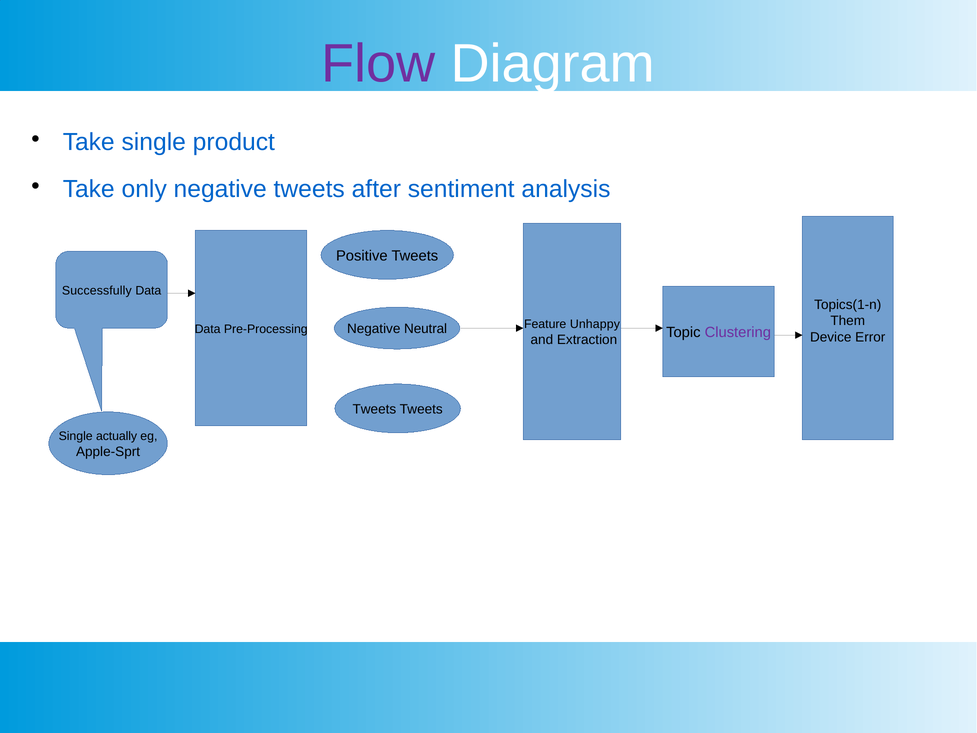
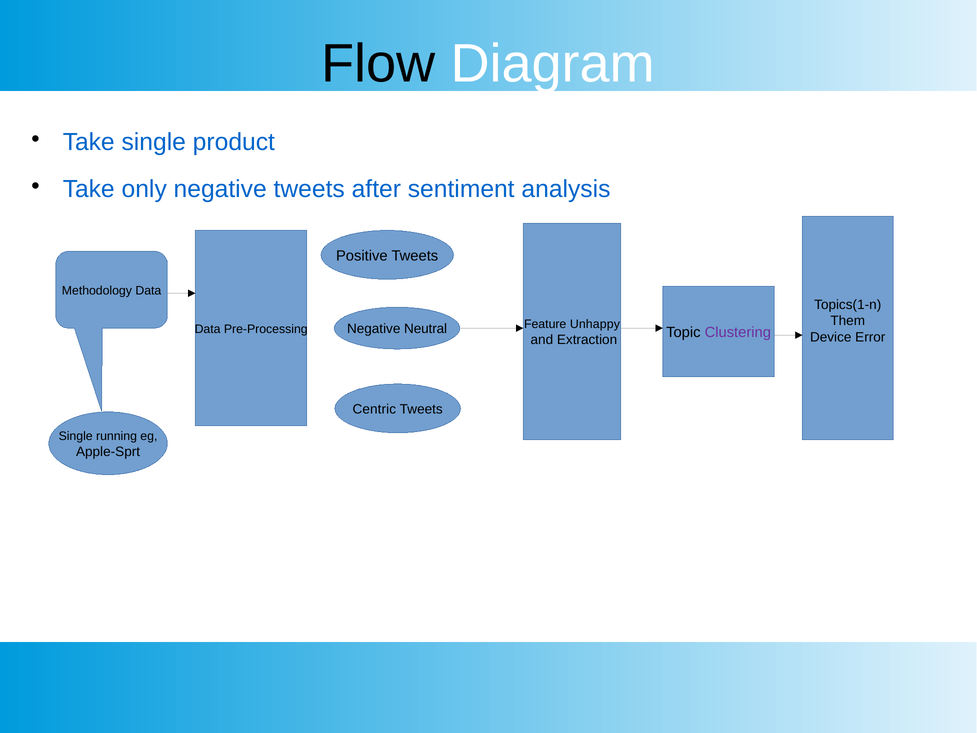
Flow colour: purple -> black (378, 64)
Successfully: Successfully -> Methodology (97, 290)
Tweets: Tweets -> Centric (374, 409)
actually: actually -> running (117, 436)
